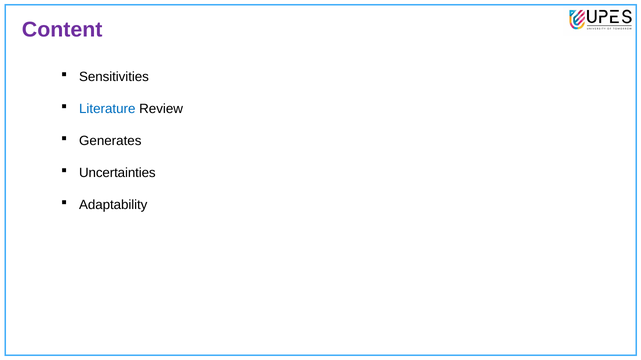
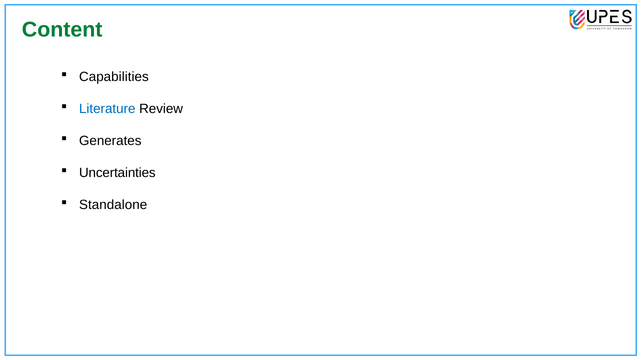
Content colour: purple -> green (62, 30)
Sensitivities: Sensitivities -> Capabilities (114, 77)
Adaptability: Adaptability -> Standalone (113, 205)
